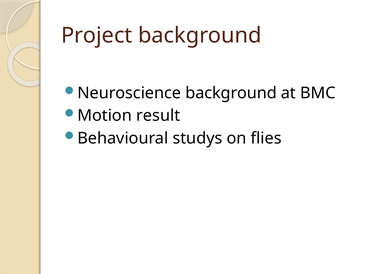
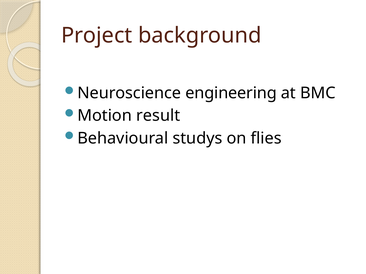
Neuroscience background: background -> engineering (231, 93)
